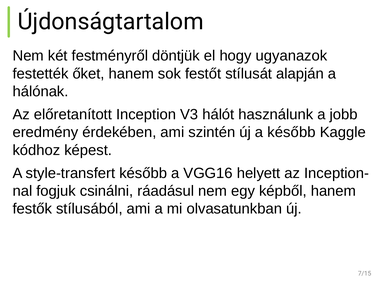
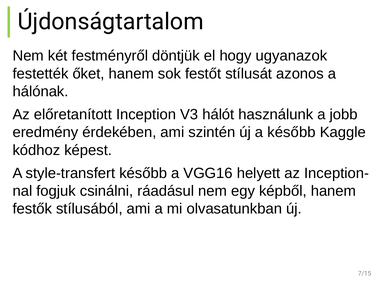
alapján: alapján -> azonos (300, 74)
